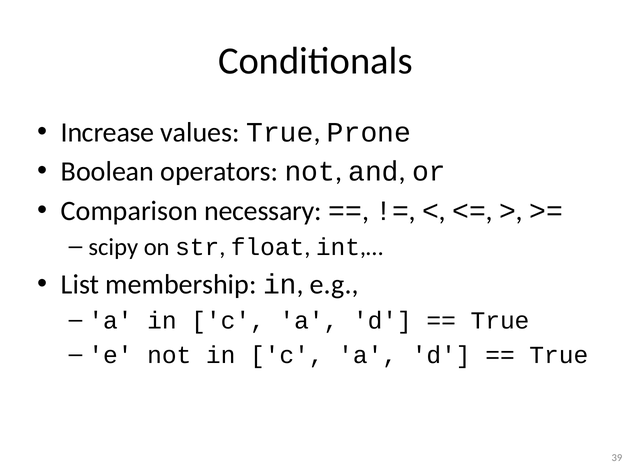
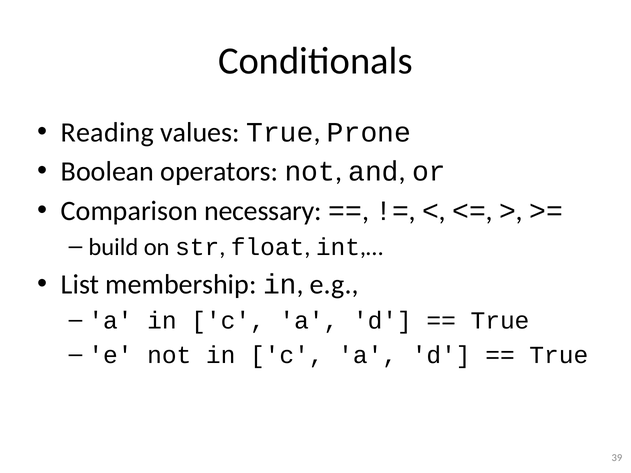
Increase: Increase -> Reading (107, 132)
scipy: scipy -> build (113, 247)
